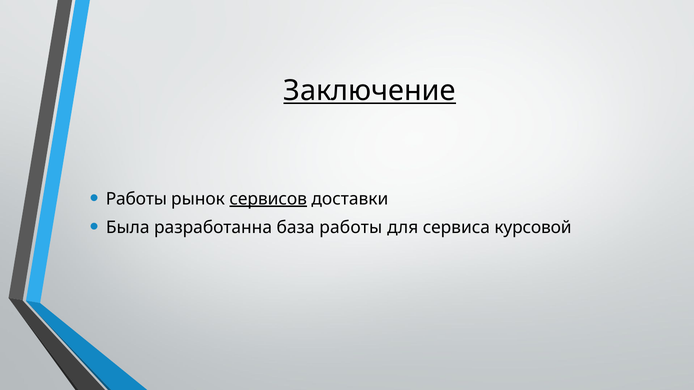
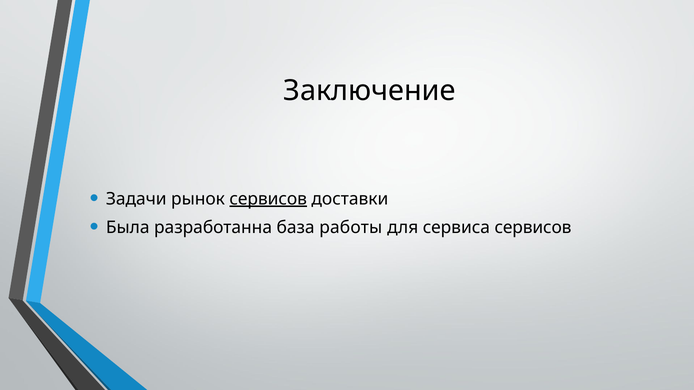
Заключение underline: present -> none (370, 91)
Работы: Работы -> Задачи (136, 199)
сервиса курсовой: курсовой -> сервисов (533, 228)
